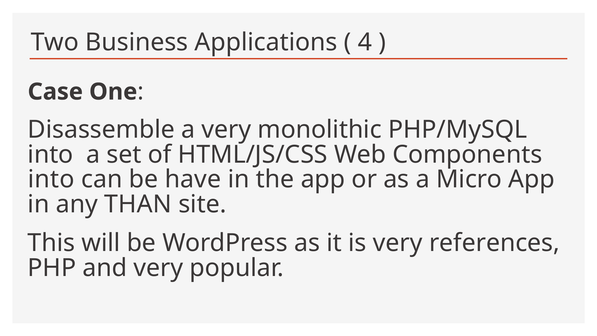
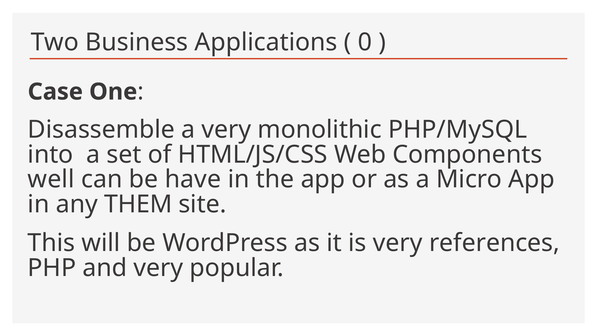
4: 4 -> 0 (365, 42)
into: into -> well (51, 179)
THAN: THAN -> THEM (138, 204)
